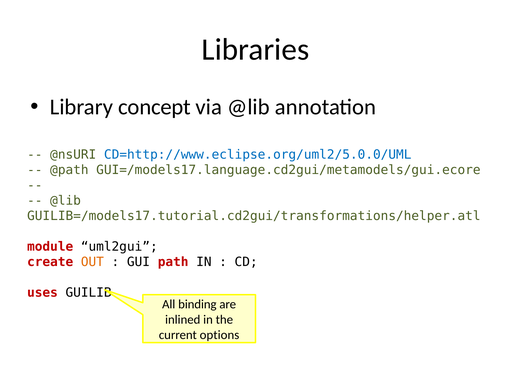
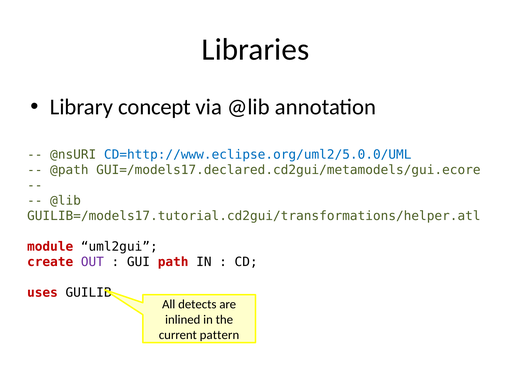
GUI=/models17.language.cd2gui/metamodels/gui.ecore: GUI=/models17.language.cd2gui/metamodels/gui.ecore -> GUI=/models17.declared.cd2gui/metamodels/gui.ecore (288, 170)
OUT colour: orange -> purple (92, 262)
binding: binding -> detects (197, 304)
options: options -> pattern (219, 335)
